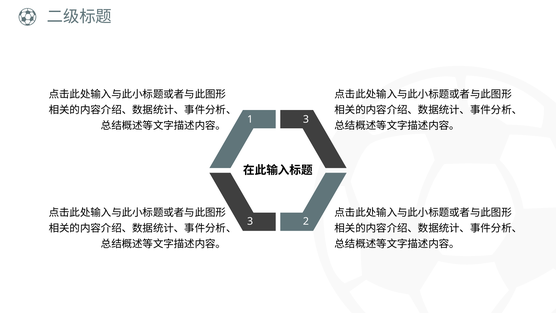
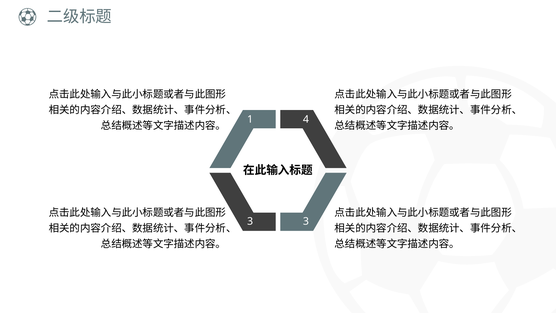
1 3: 3 -> 4 (306, 119)
3 2: 2 -> 3 (306, 221)
